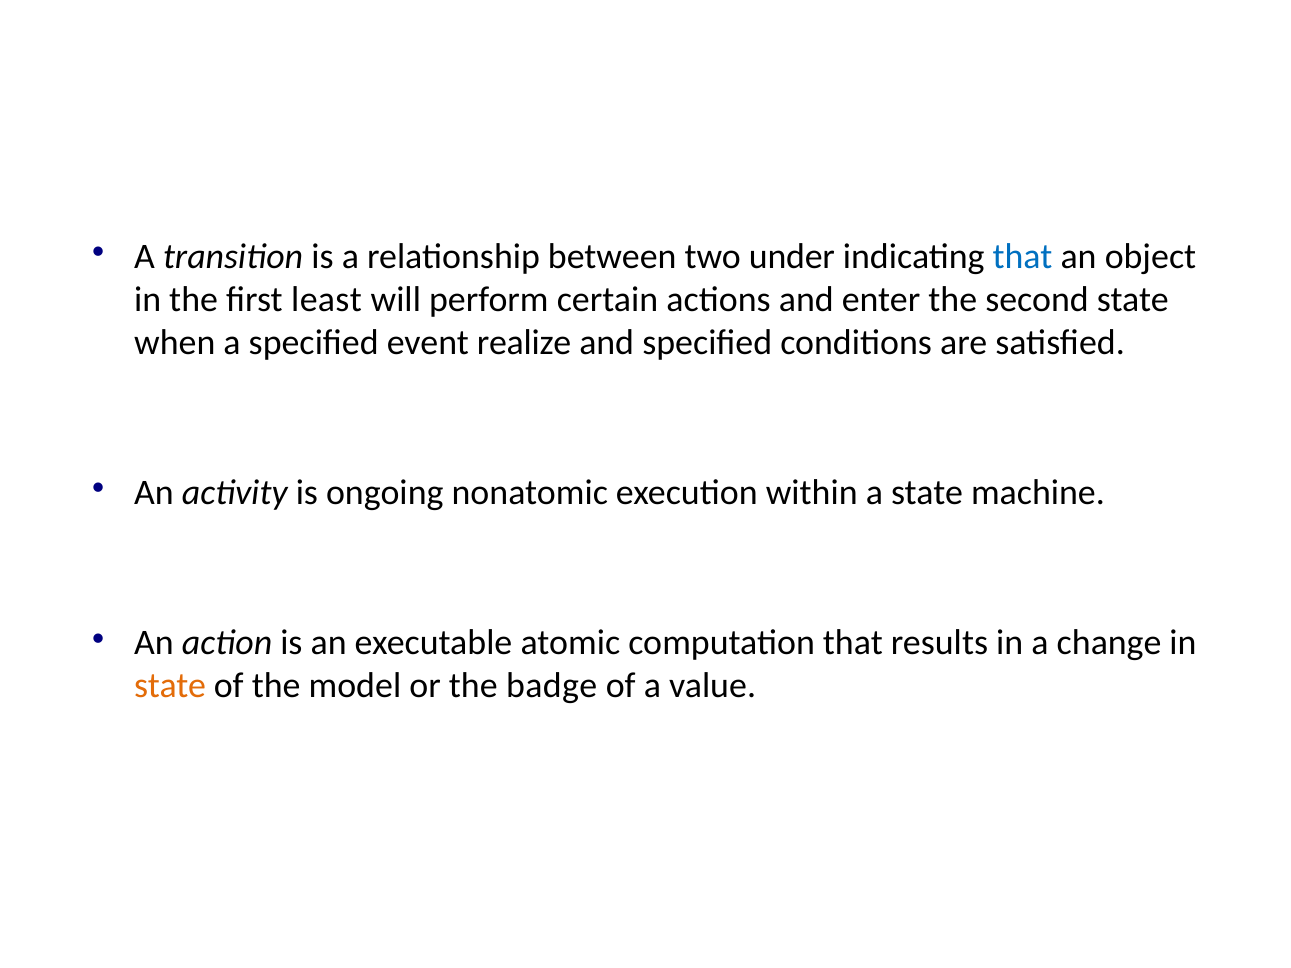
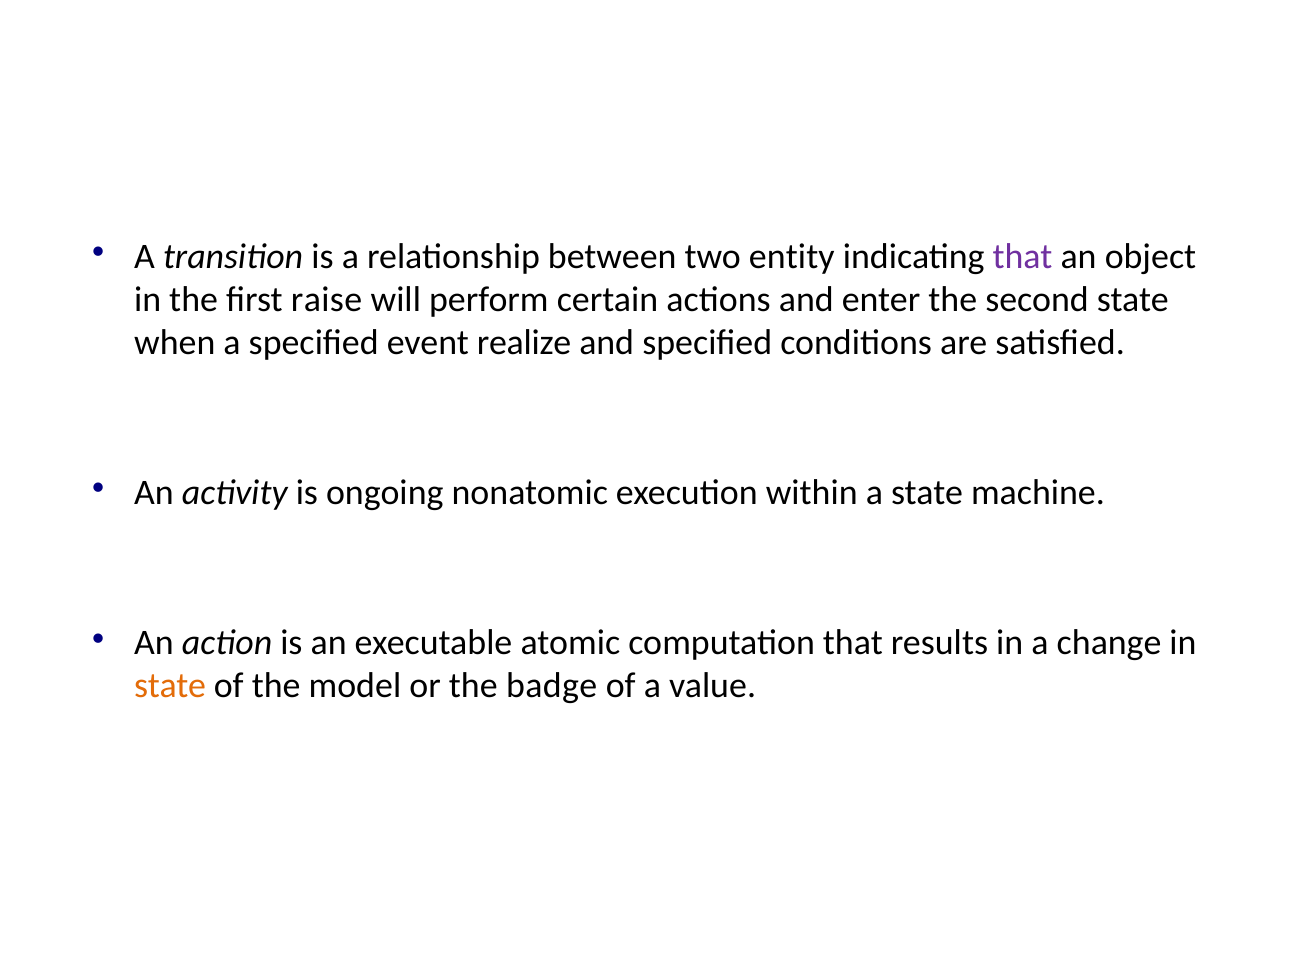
under: under -> entity (792, 257)
that colour: blue -> purple (1023, 257)
least: least -> raise (327, 300)
